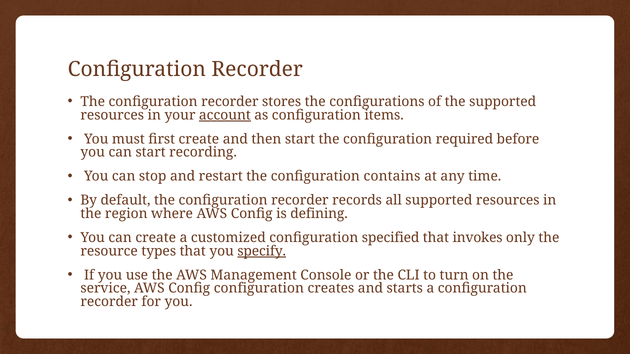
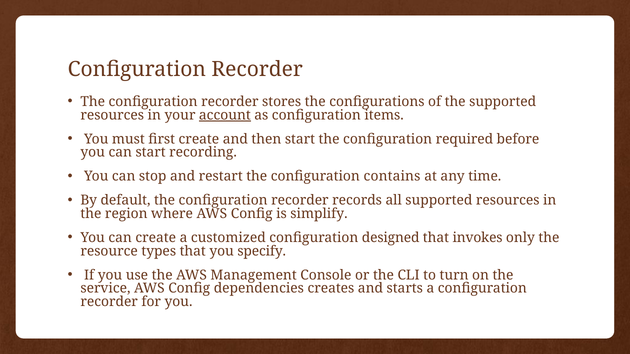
defining: defining -> simplify (319, 214)
specified: specified -> designed (391, 238)
specify underline: present -> none (262, 251)
Config configuration: configuration -> dependencies (259, 289)
